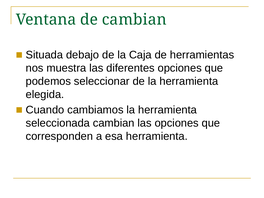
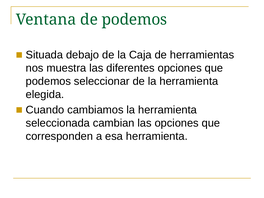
de cambian: cambian -> podemos (134, 20)
